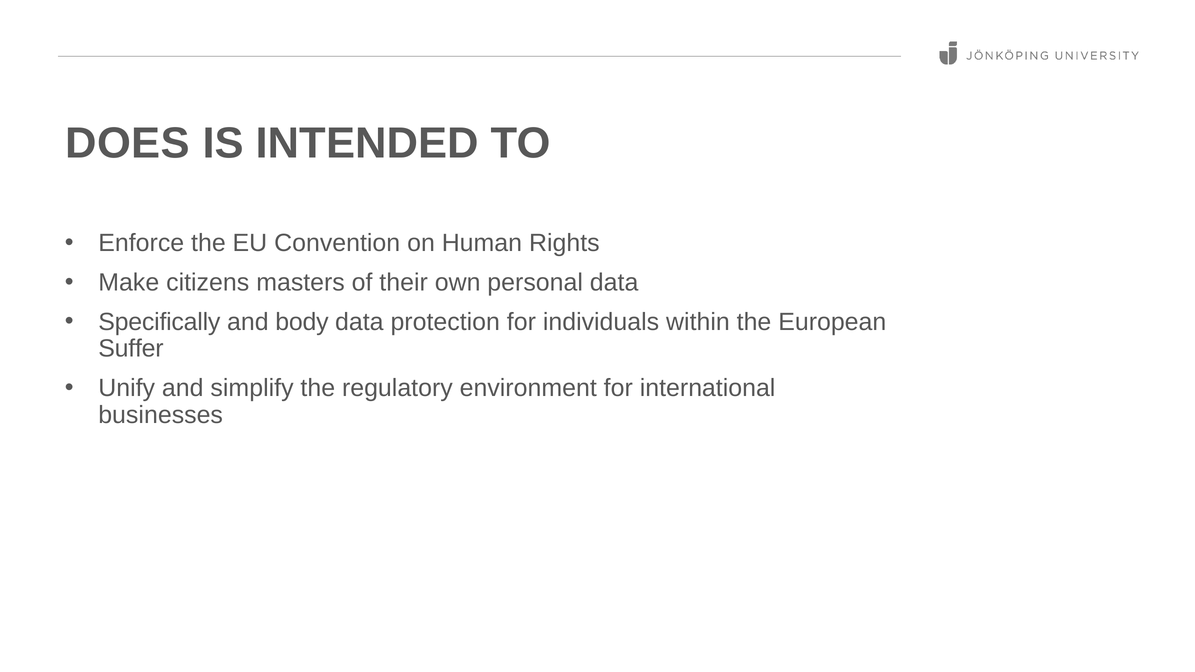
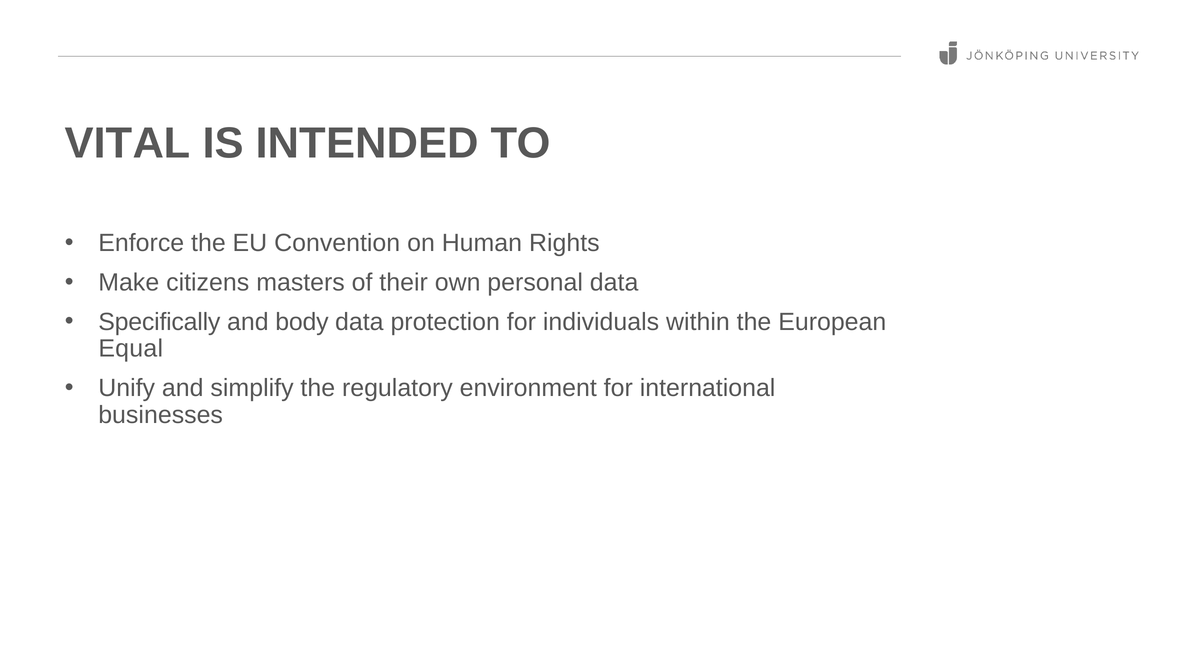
DOES: DOES -> VITAL (128, 143)
Suffer: Suffer -> Equal (131, 349)
